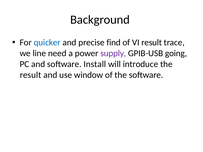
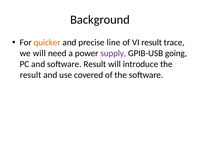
quicker colour: blue -> orange (47, 43)
find: find -> line (114, 43)
we line: line -> will (39, 53)
software Install: Install -> Result (95, 64)
window: window -> covered (89, 75)
